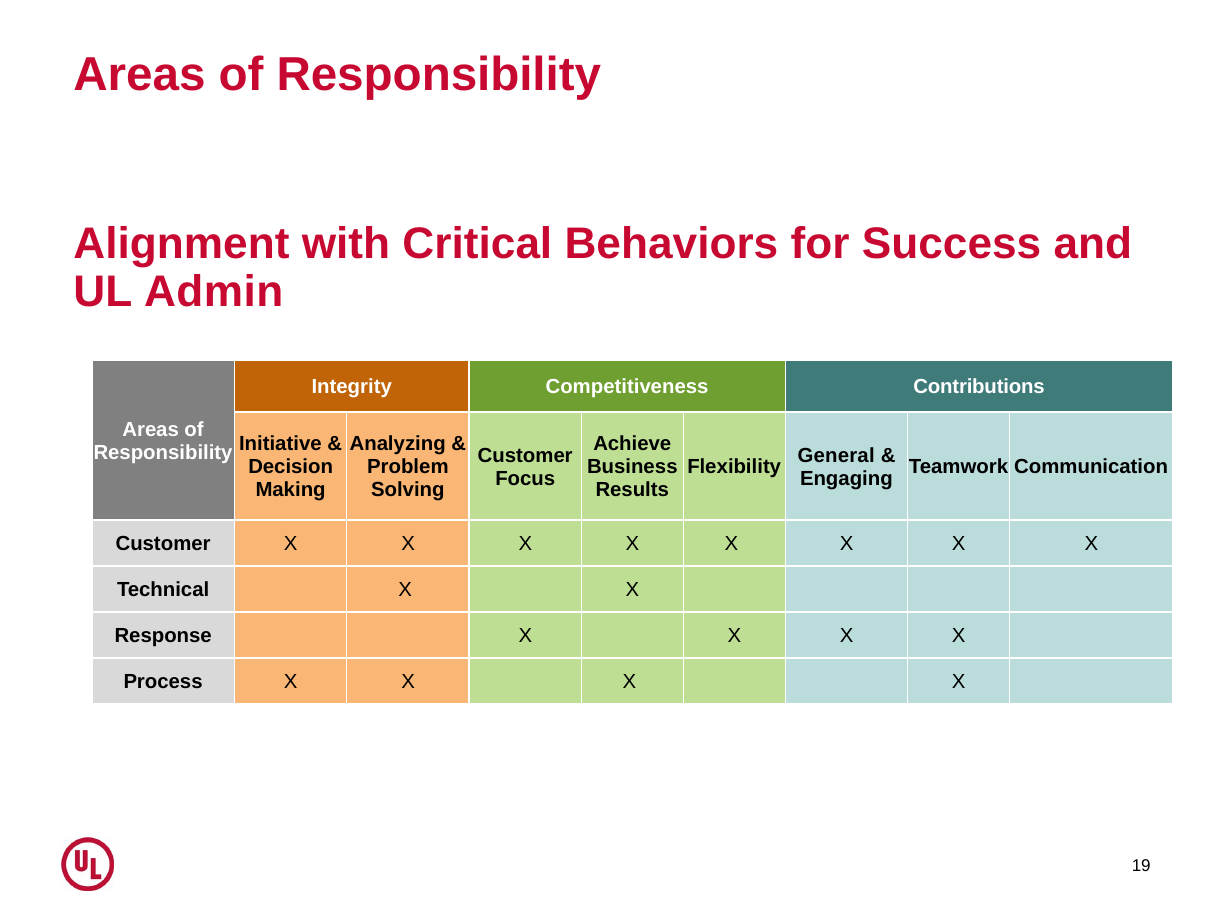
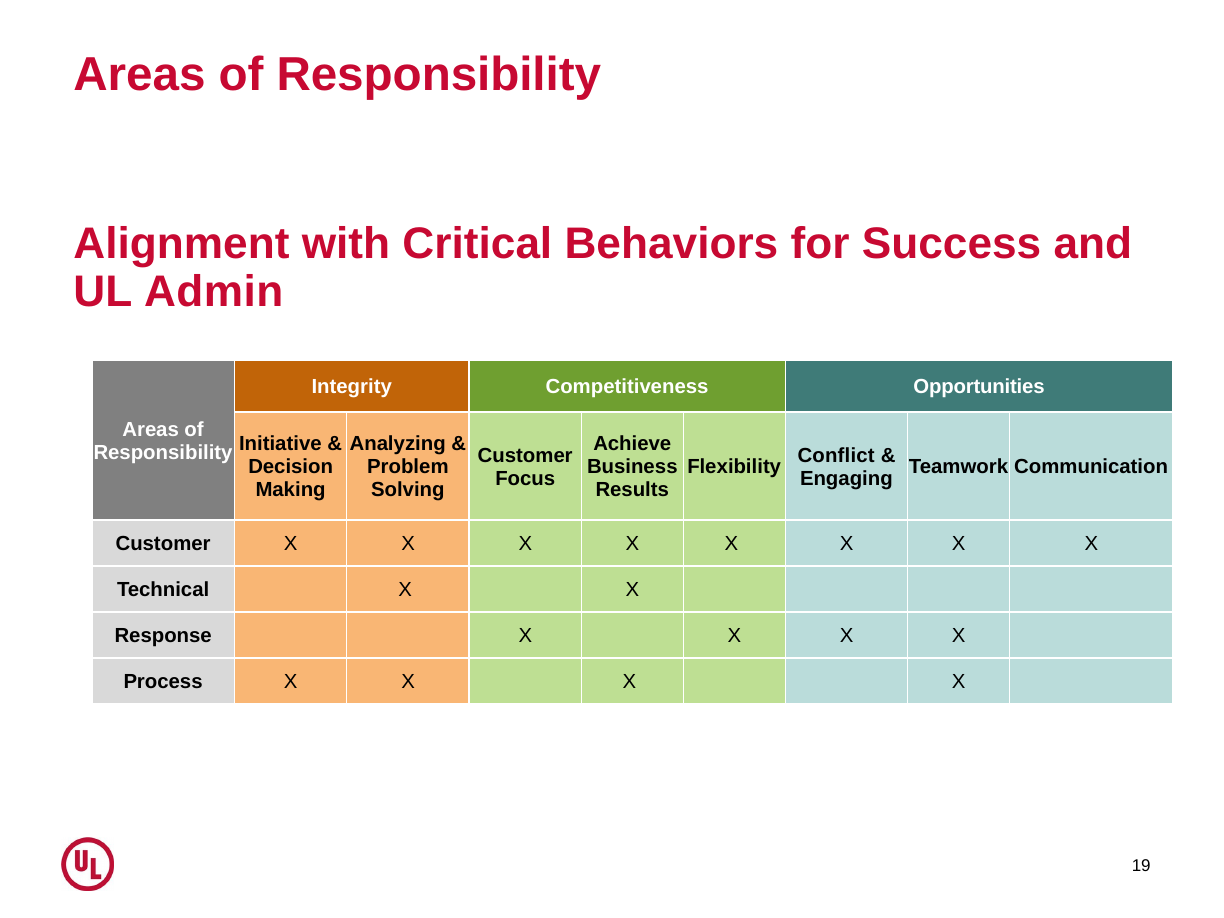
Contributions: Contributions -> Opportunities (979, 387)
General: General -> Conflict (836, 456)
